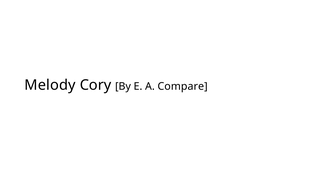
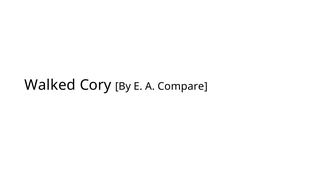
Melody: Melody -> Walked (50, 85)
